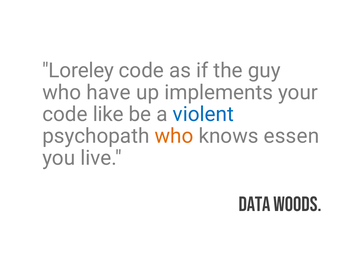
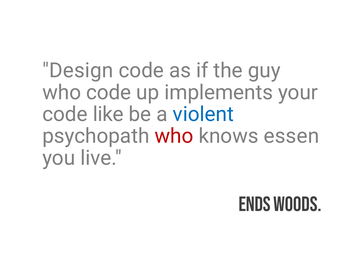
Loreley: Loreley -> Design (78, 71)
who have: have -> code (109, 92)
who colour: orange -> red (174, 136)
Data: Data -> Ends (255, 204)
